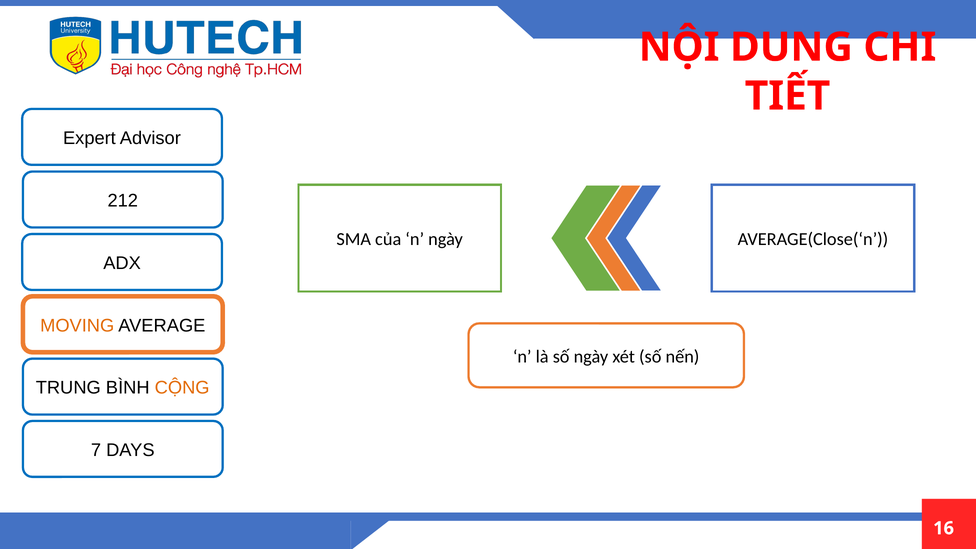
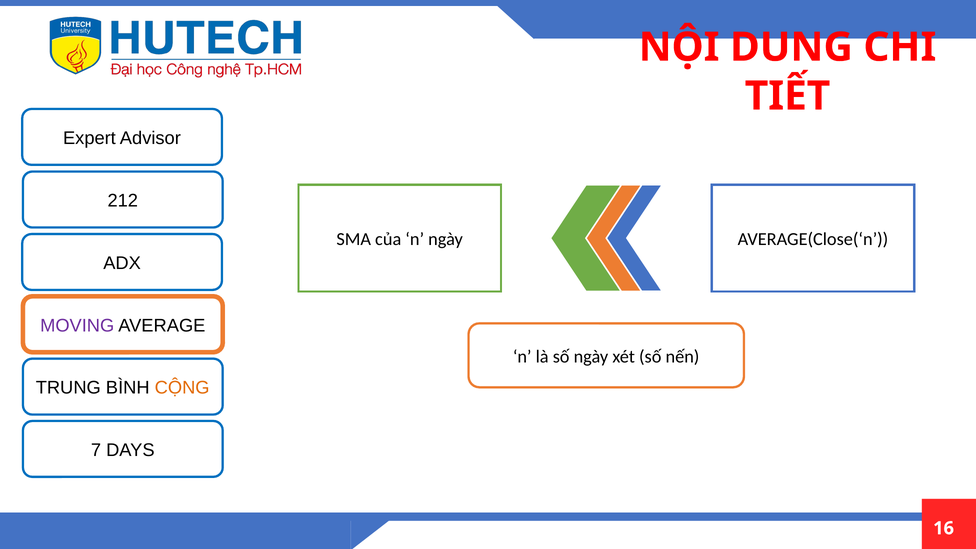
MOVING colour: orange -> purple (77, 326)
